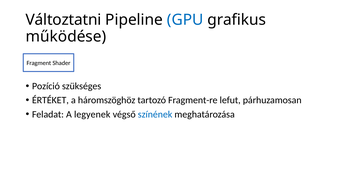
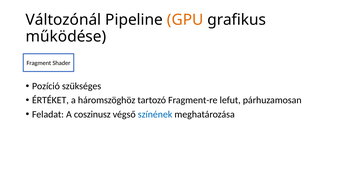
Változtatni: Változtatni -> Változónál (63, 20)
GPU colour: blue -> orange (185, 20)
legyenek: legyenek -> coszinusz (92, 115)
